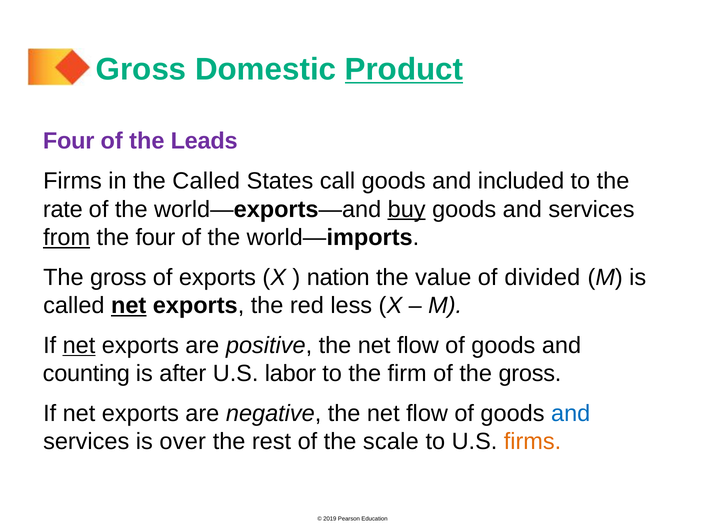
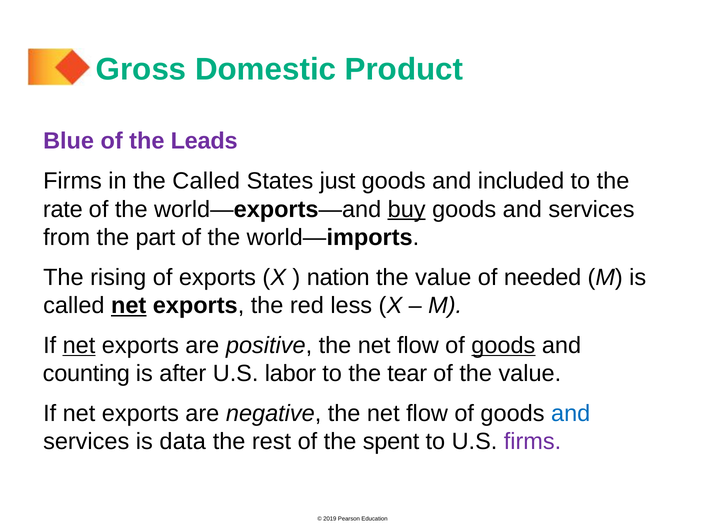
Product underline: present -> none (404, 69)
Four: Four -> Blue (69, 141)
call: call -> just (338, 181)
from underline: present -> none (67, 238)
the four: four -> part (155, 238)
gross: gross -> rising (118, 278)
divided: divided -> needed (543, 278)
goods underline: none -> present (503, 346)
firm: firm -> tear (407, 374)
of the gross: gross -> value (530, 374)
over: over -> data (183, 442)
scale: scale -> spent (391, 442)
firms colour: orange -> purple (532, 442)
